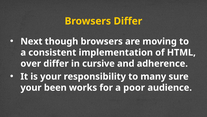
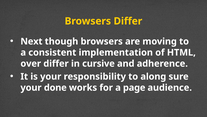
many: many -> along (153, 76)
been: been -> done (55, 87)
poor: poor -> page (134, 87)
